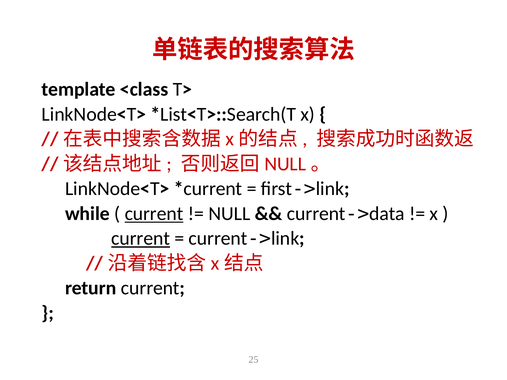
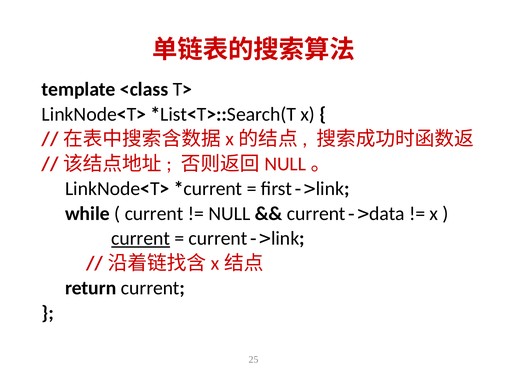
current underline: present -> none (154, 214)
